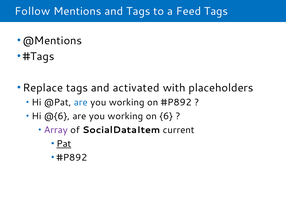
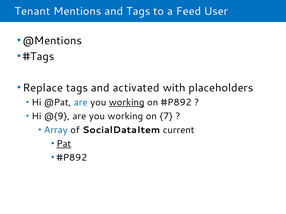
Follow: Follow -> Tenant (32, 11)
Feed Tags: Tags -> User (216, 11)
working underline: none -> present (127, 103)
@{6: @{6 -> @{9 (57, 117)
6: 6 -> 7 (166, 117)
Array colour: purple -> blue (56, 130)
